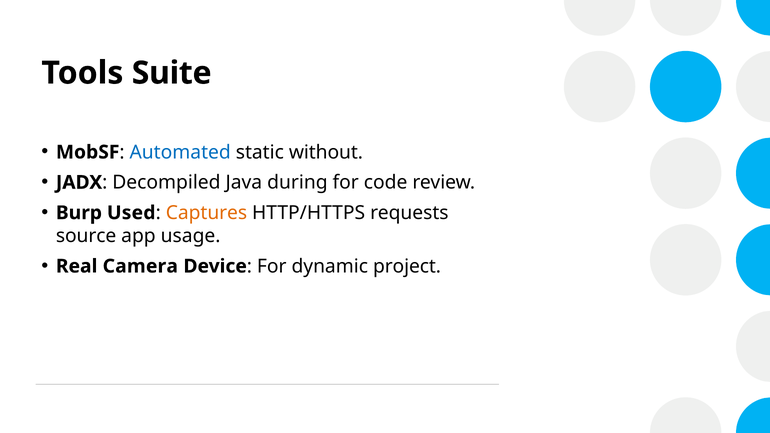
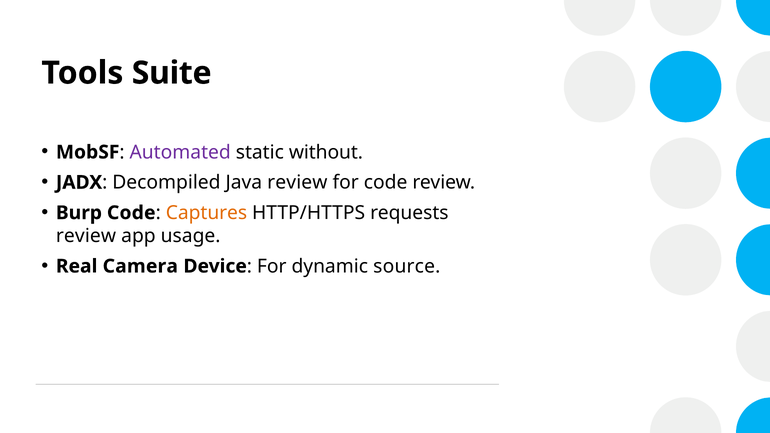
Automated colour: blue -> purple (180, 152)
Java during: during -> review (297, 183)
Burp Used: Used -> Code (131, 213)
source: source -> review (86, 236)
project: project -> source (407, 266)
